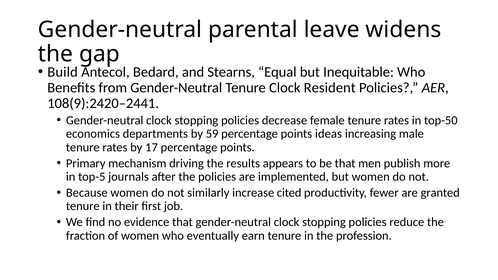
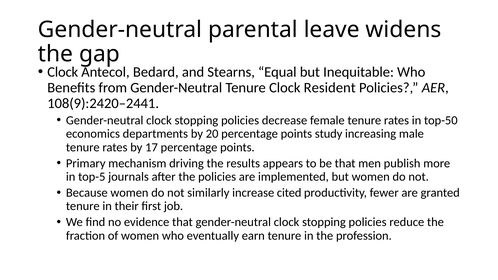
Build: Build -> Clock (63, 72)
59: 59 -> 20 (212, 134)
ideas: ideas -> study (329, 134)
